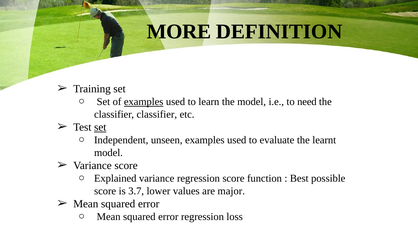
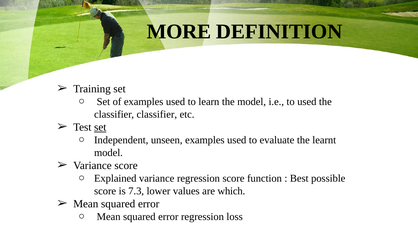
examples underline: present -> none (144, 102)
to need: need -> used (307, 102)
3.7: 3.7 -> 7.3 (136, 191)
major: major -> which (231, 191)
